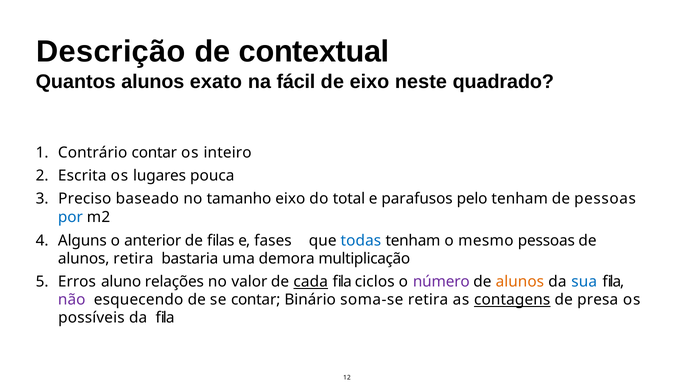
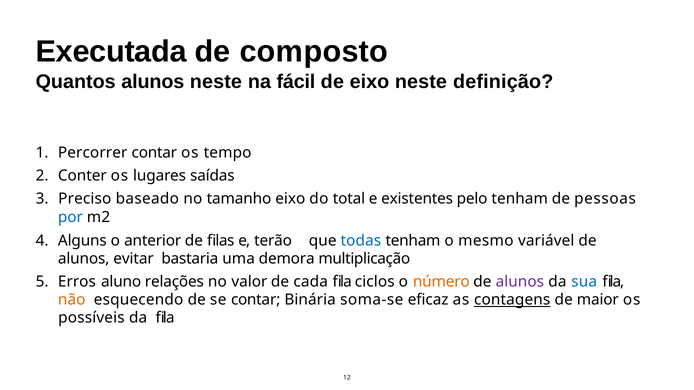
Descrição: Descrição -> Executada (111, 52)
contextual: contextual -> composto (314, 52)
alunos exato: exato -> neste (216, 82)
quadrado: quadrado -> definição (503, 82)
Contrário: Contrário -> Percorrer (93, 153)
inteiro: inteiro -> tempo (228, 153)
Escrita: Escrita -> Conter (82, 176)
pouca: pouca -> saídas (212, 176)
parafusos: parafusos -> existentes (417, 199)
fases: fases -> terão (273, 241)
mesmo pessoas: pessoas -> variável (546, 241)
alunos retira: retira -> evitar (134, 259)
cada underline: present -> none (311, 282)
número colour: purple -> orange (441, 282)
alunos colour: orange -> purple (520, 282)
não colour: purple -> orange (72, 300)
Binário: Binário -> Binária (310, 300)
soma-se retira: retira -> eficaz (428, 300)
presa: presa -> maior (598, 300)
